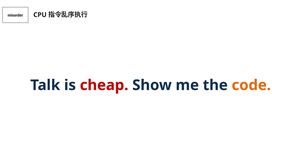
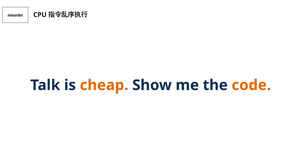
cheap colour: red -> orange (104, 85)
